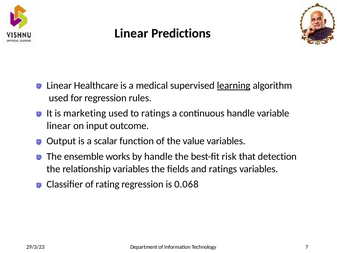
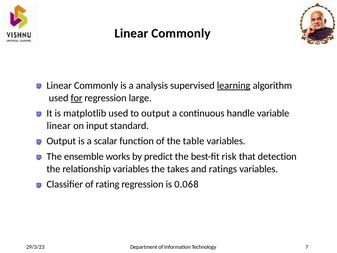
Predictions: Predictions -> Commonly (181, 33)
Healthcare: Healthcare -> Commonly (96, 85)
medical: medical -> analysis (152, 85)
for underline: none -> present (77, 98)
rules: rules -> large (140, 98)
marketing: marketing -> matplotlib (85, 113)
to ratings: ratings -> output (156, 113)
outcome: outcome -> standard (129, 126)
value: value -> table (194, 141)
by handle: handle -> predict (158, 156)
ﬁelds: ﬁelds -> takes (178, 169)
